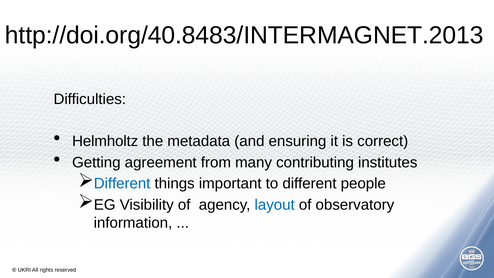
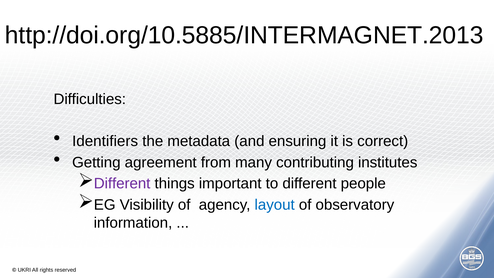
http://doi.org/40.8483/INTERMAGNET.2013: http://doi.org/40.8483/INTERMAGNET.2013 -> http://doi.org/10.5885/INTERMAGNET.2013 (244, 35)
Helmholtz: Helmholtz -> Identifiers (105, 141)
Different colour: blue -> purple (122, 184)
